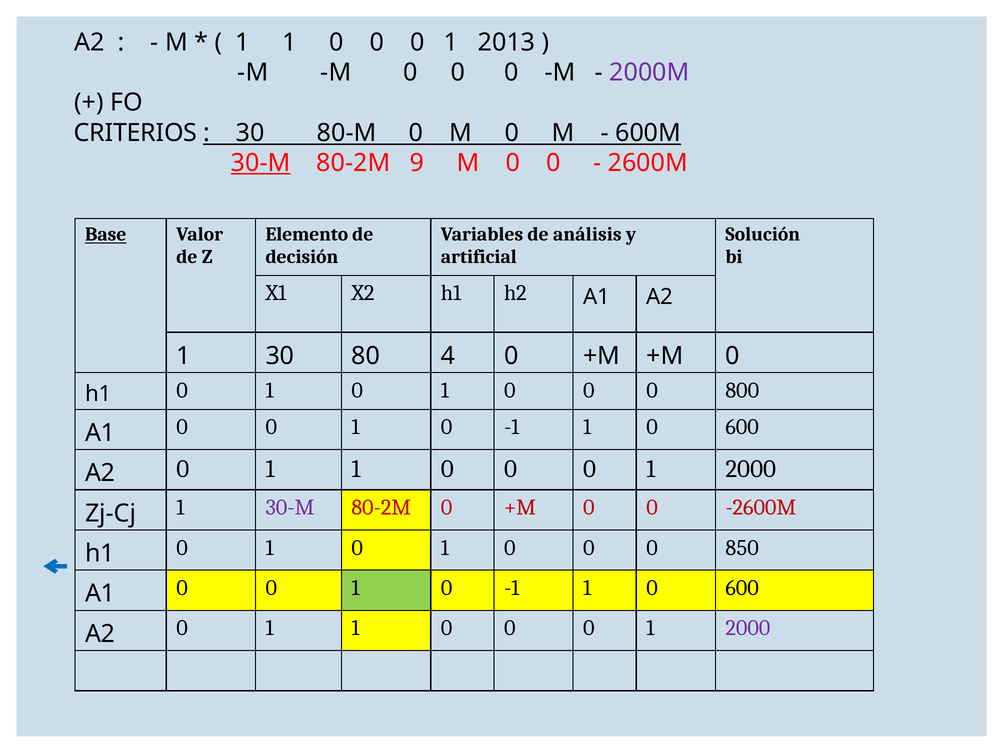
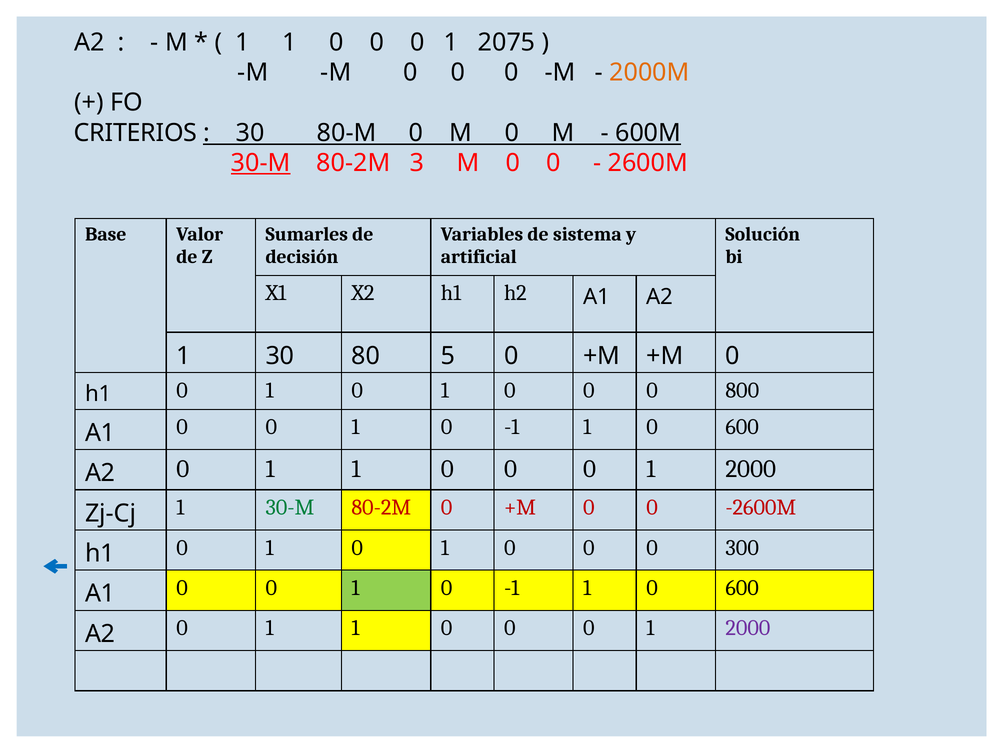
2013: 2013 -> 2075 (507, 42)
2000M colour: purple -> orange (650, 73)
9: 9 -> 3 (417, 163)
Base underline: present -> none (106, 235)
Elemento: Elemento -> Sumarles (307, 235)
análisis: análisis -> sistema (587, 235)
4: 4 -> 5 (448, 356)
30-M colour: purple -> green (290, 507)
850: 850 -> 300 (742, 548)
